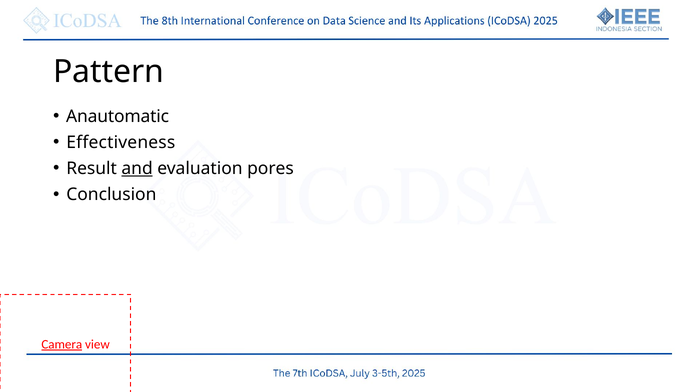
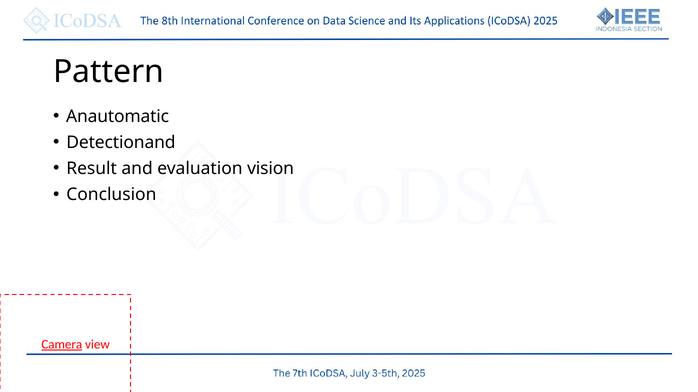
Effectiveness: Effectiveness -> Detectionand (121, 143)
and underline: present -> none (137, 169)
pores: pores -> vision (271, 169)
